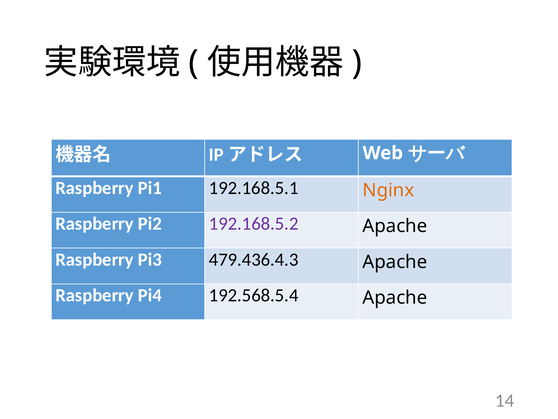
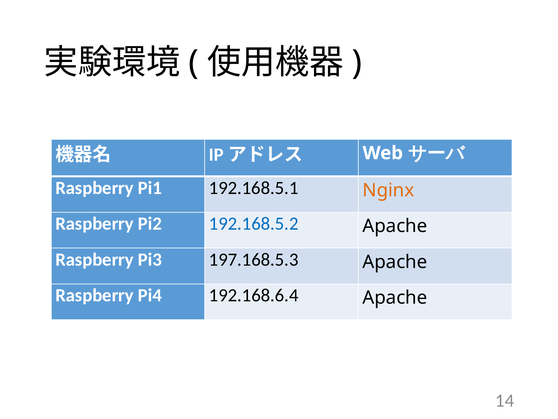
192.168.5.2 colour: purple -> blue (254, 224)
479.436.4.3: 479.436.4.3 -> 197.168.5.3 (254, 259)
192.568.5.4: 192.568.5.4 -> 192.168.6.4 (254, 295)
